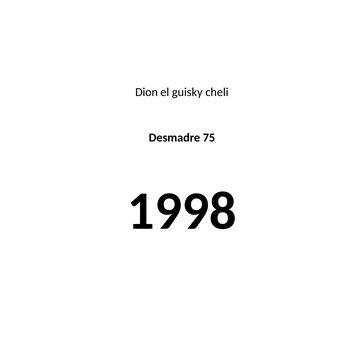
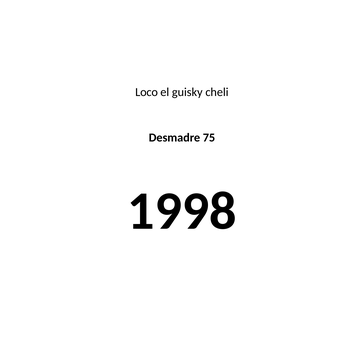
Dion: Dion -> Loco (147, 92)
